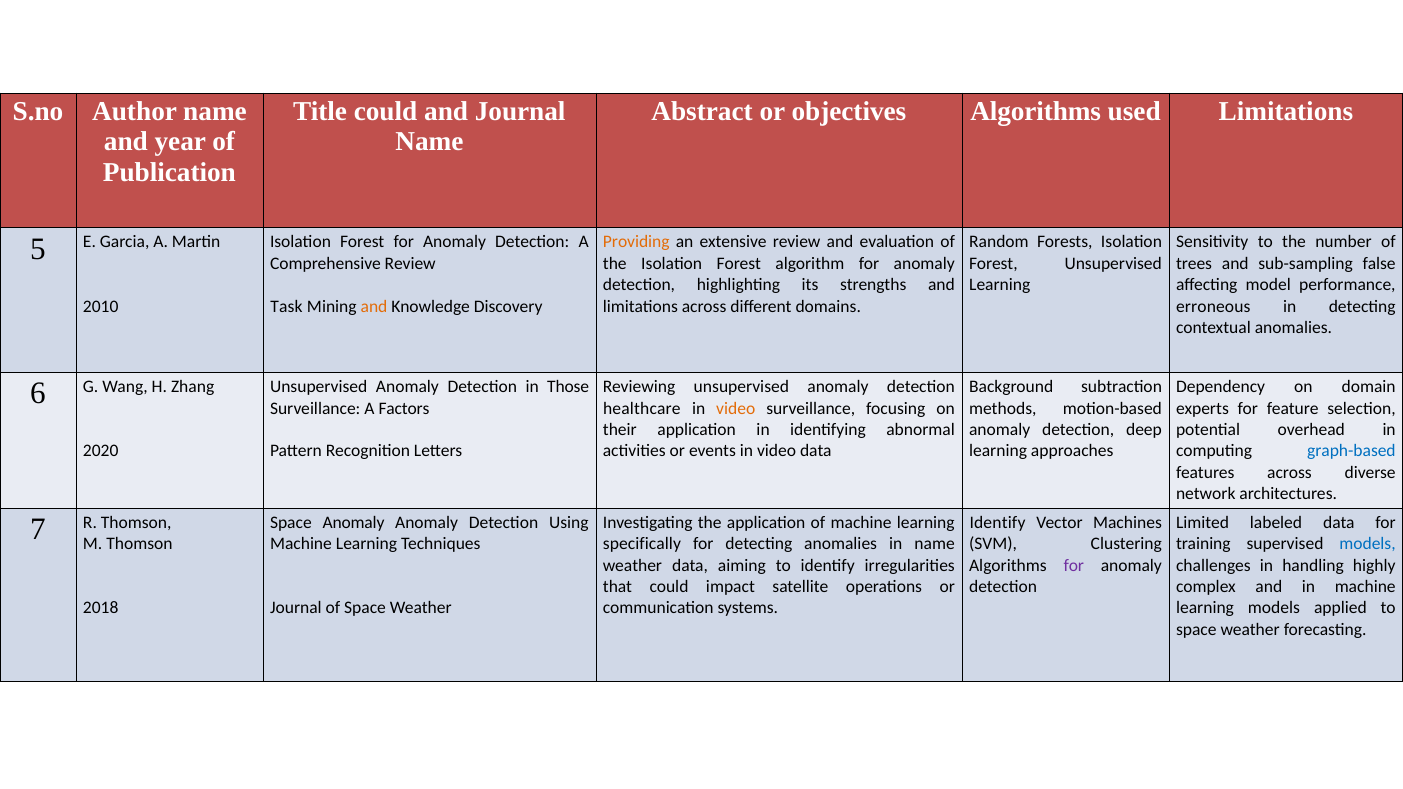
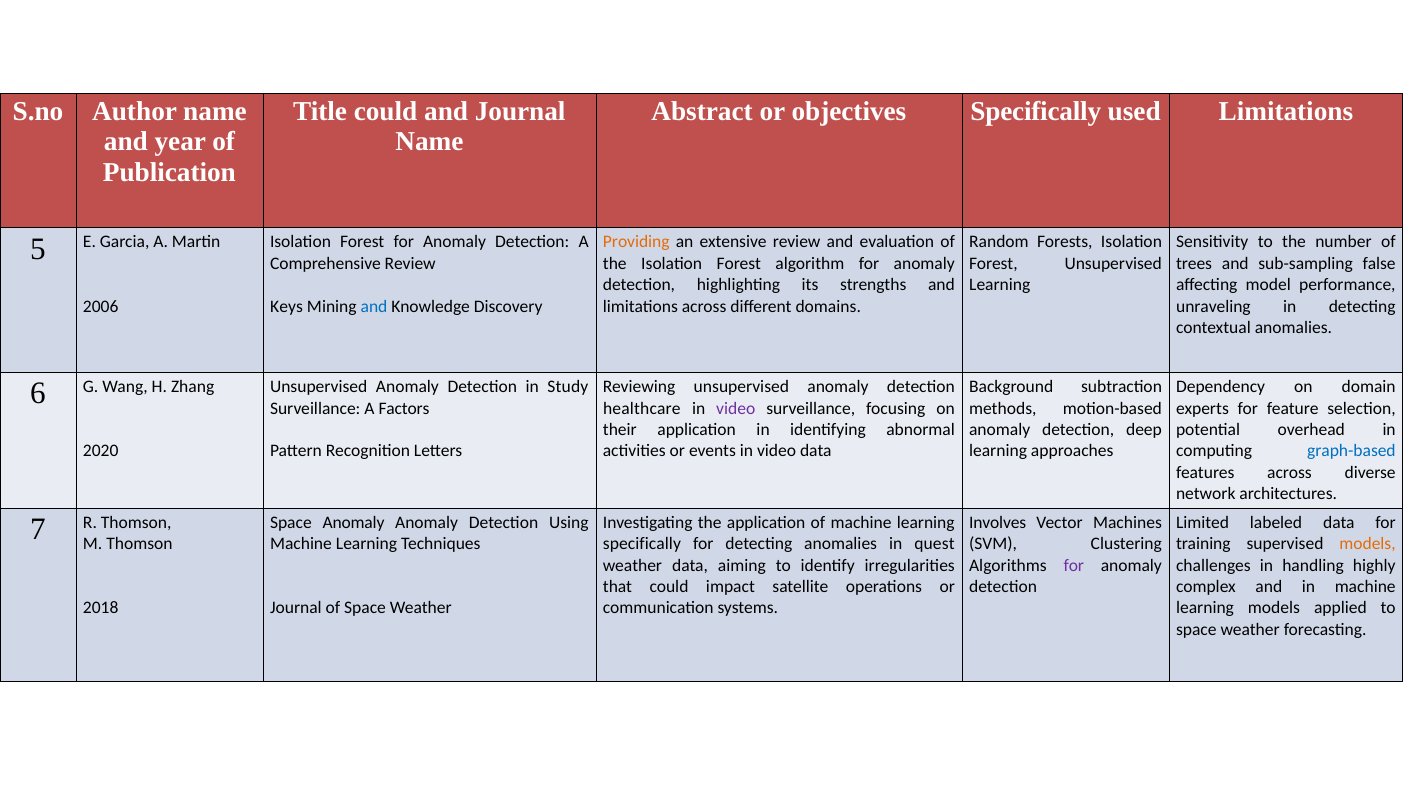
objectives Algorithms: Algorithms -> Specifically (1036, 112)
2010: 2010 -> 2006 (101, 306)
Task: Task -> Keys (287, 306)
and colour: orange -> blue (374, 306)
erroneous: erroneous -> unraveling (1213, 306)
Those: Those -> Study (568, 387)
video colour: orange -> purple (736, 408)
Identify: Identify -> Involves (998, 523)
in name: name -> quest (934, 544)
models colour: blue -> orange (1368, 544)
